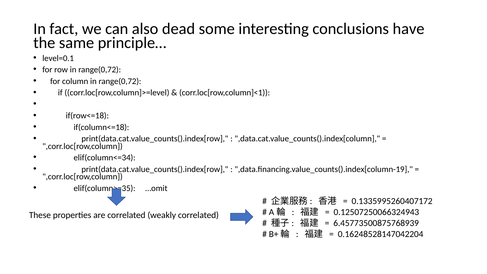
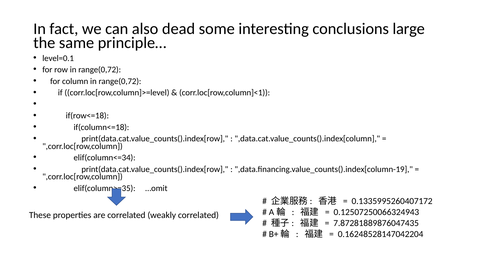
have: have -> large (409, 29)
6.45773500875768939: 6.45773500875768939 -> 7.87281889876047435 (376, 223)
